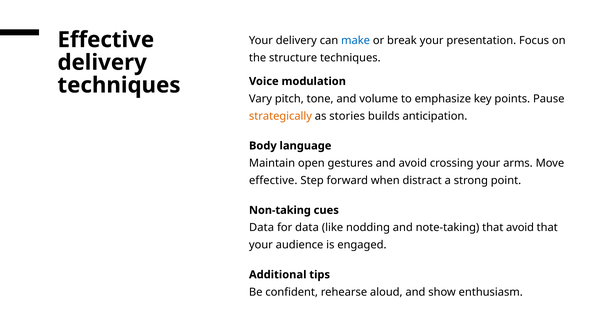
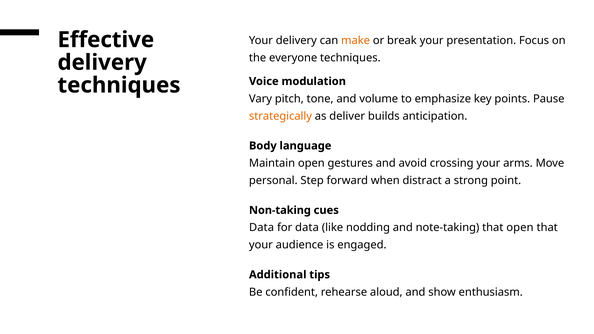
make colour: blue -> orange (356, 40)
structure: structure -> everyone (293, 58)
stories: stories -> deliver (347, 116)
effective: effective -> personal (273, 181)
that avoid: avoid -> open (520, 228)
